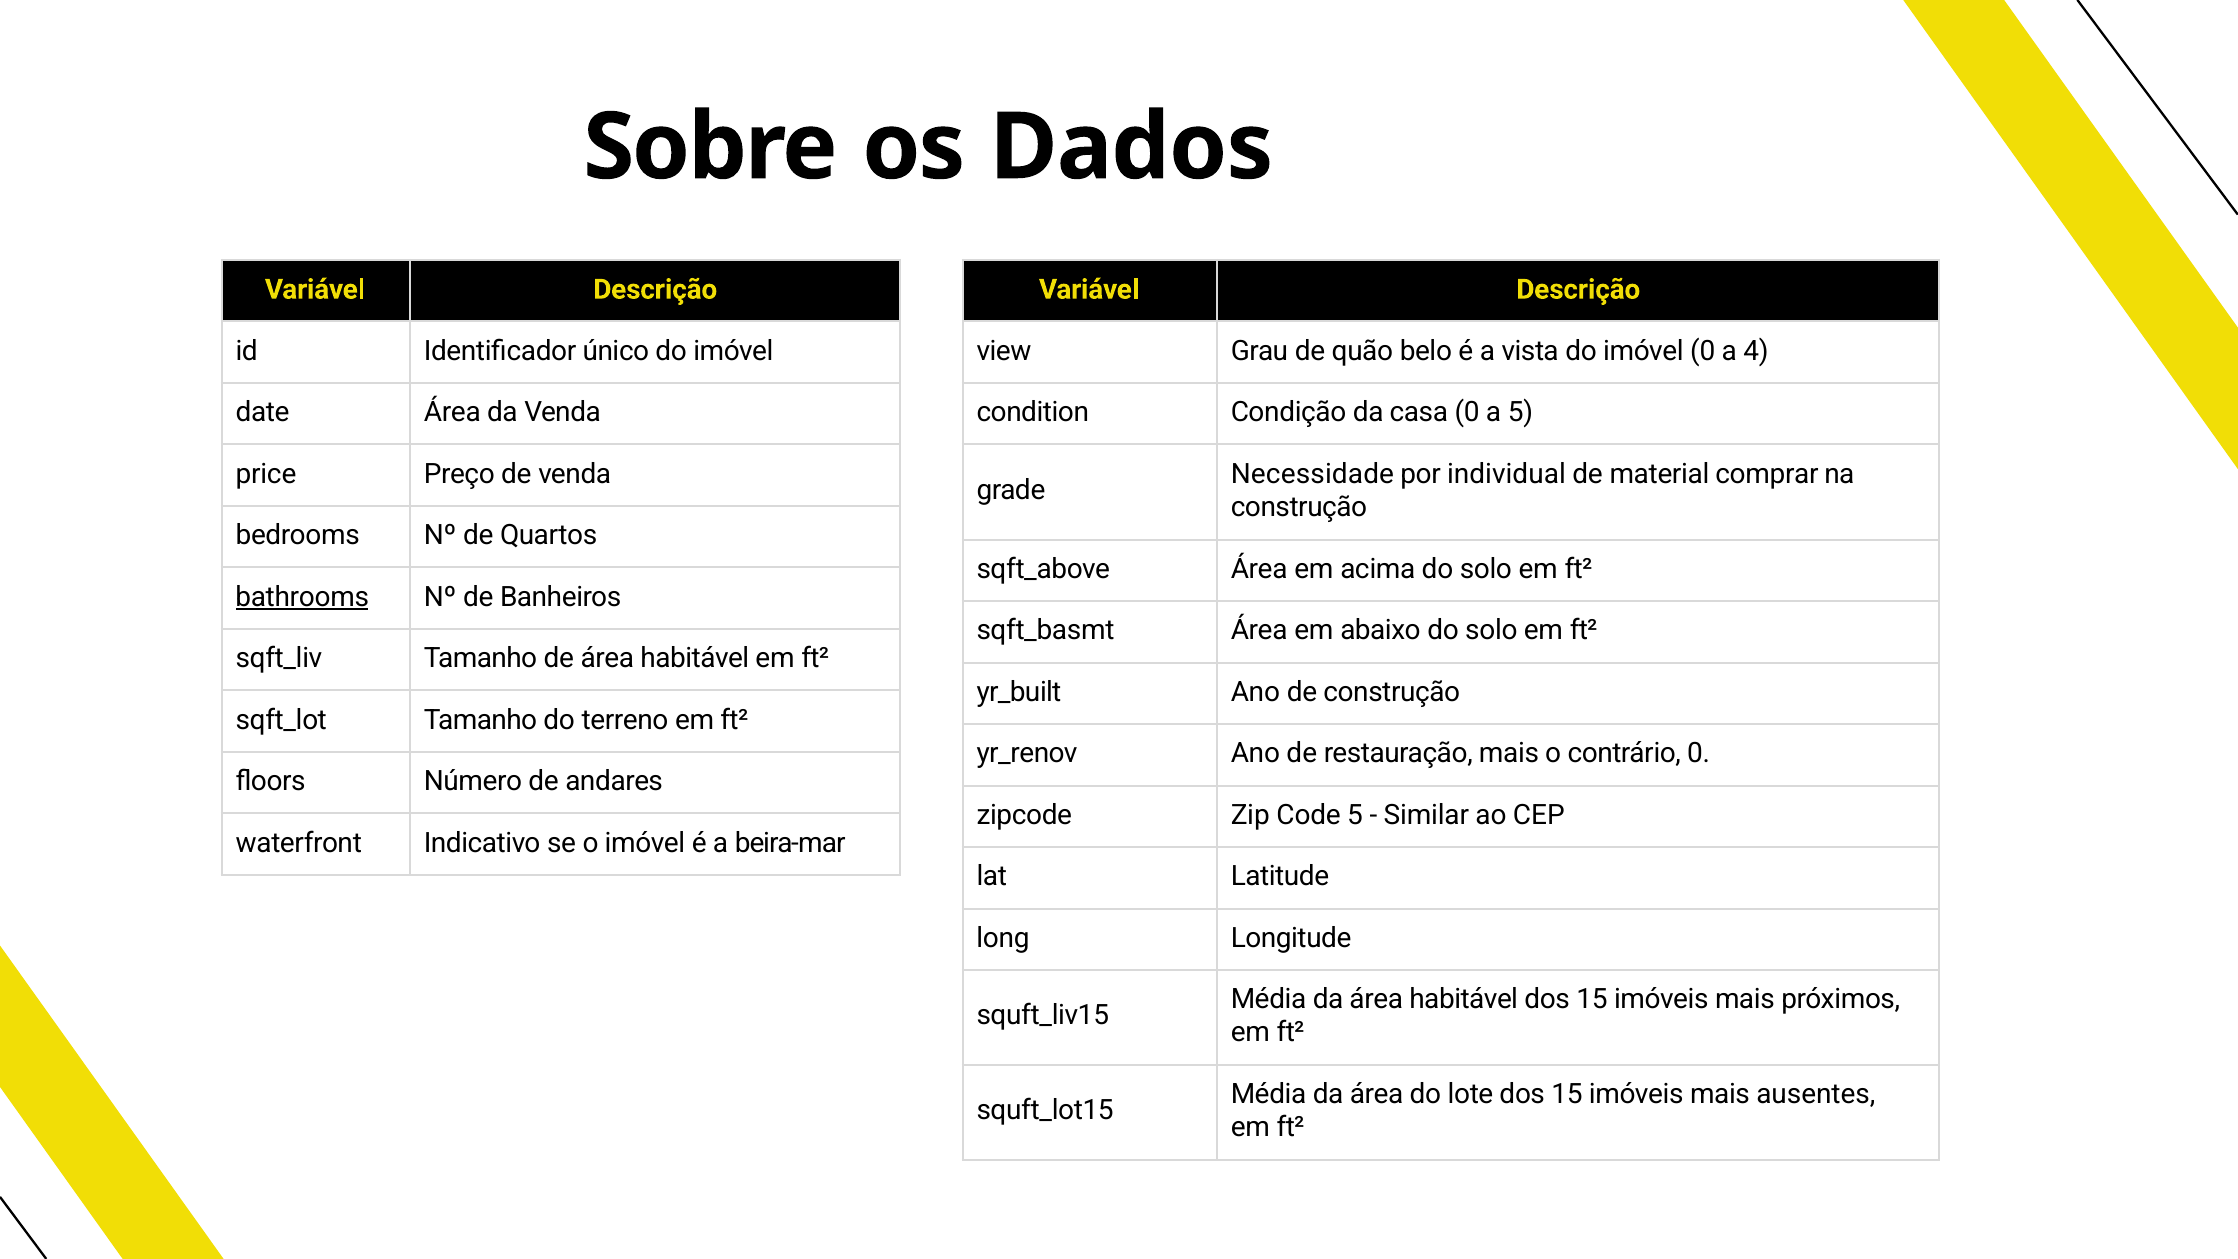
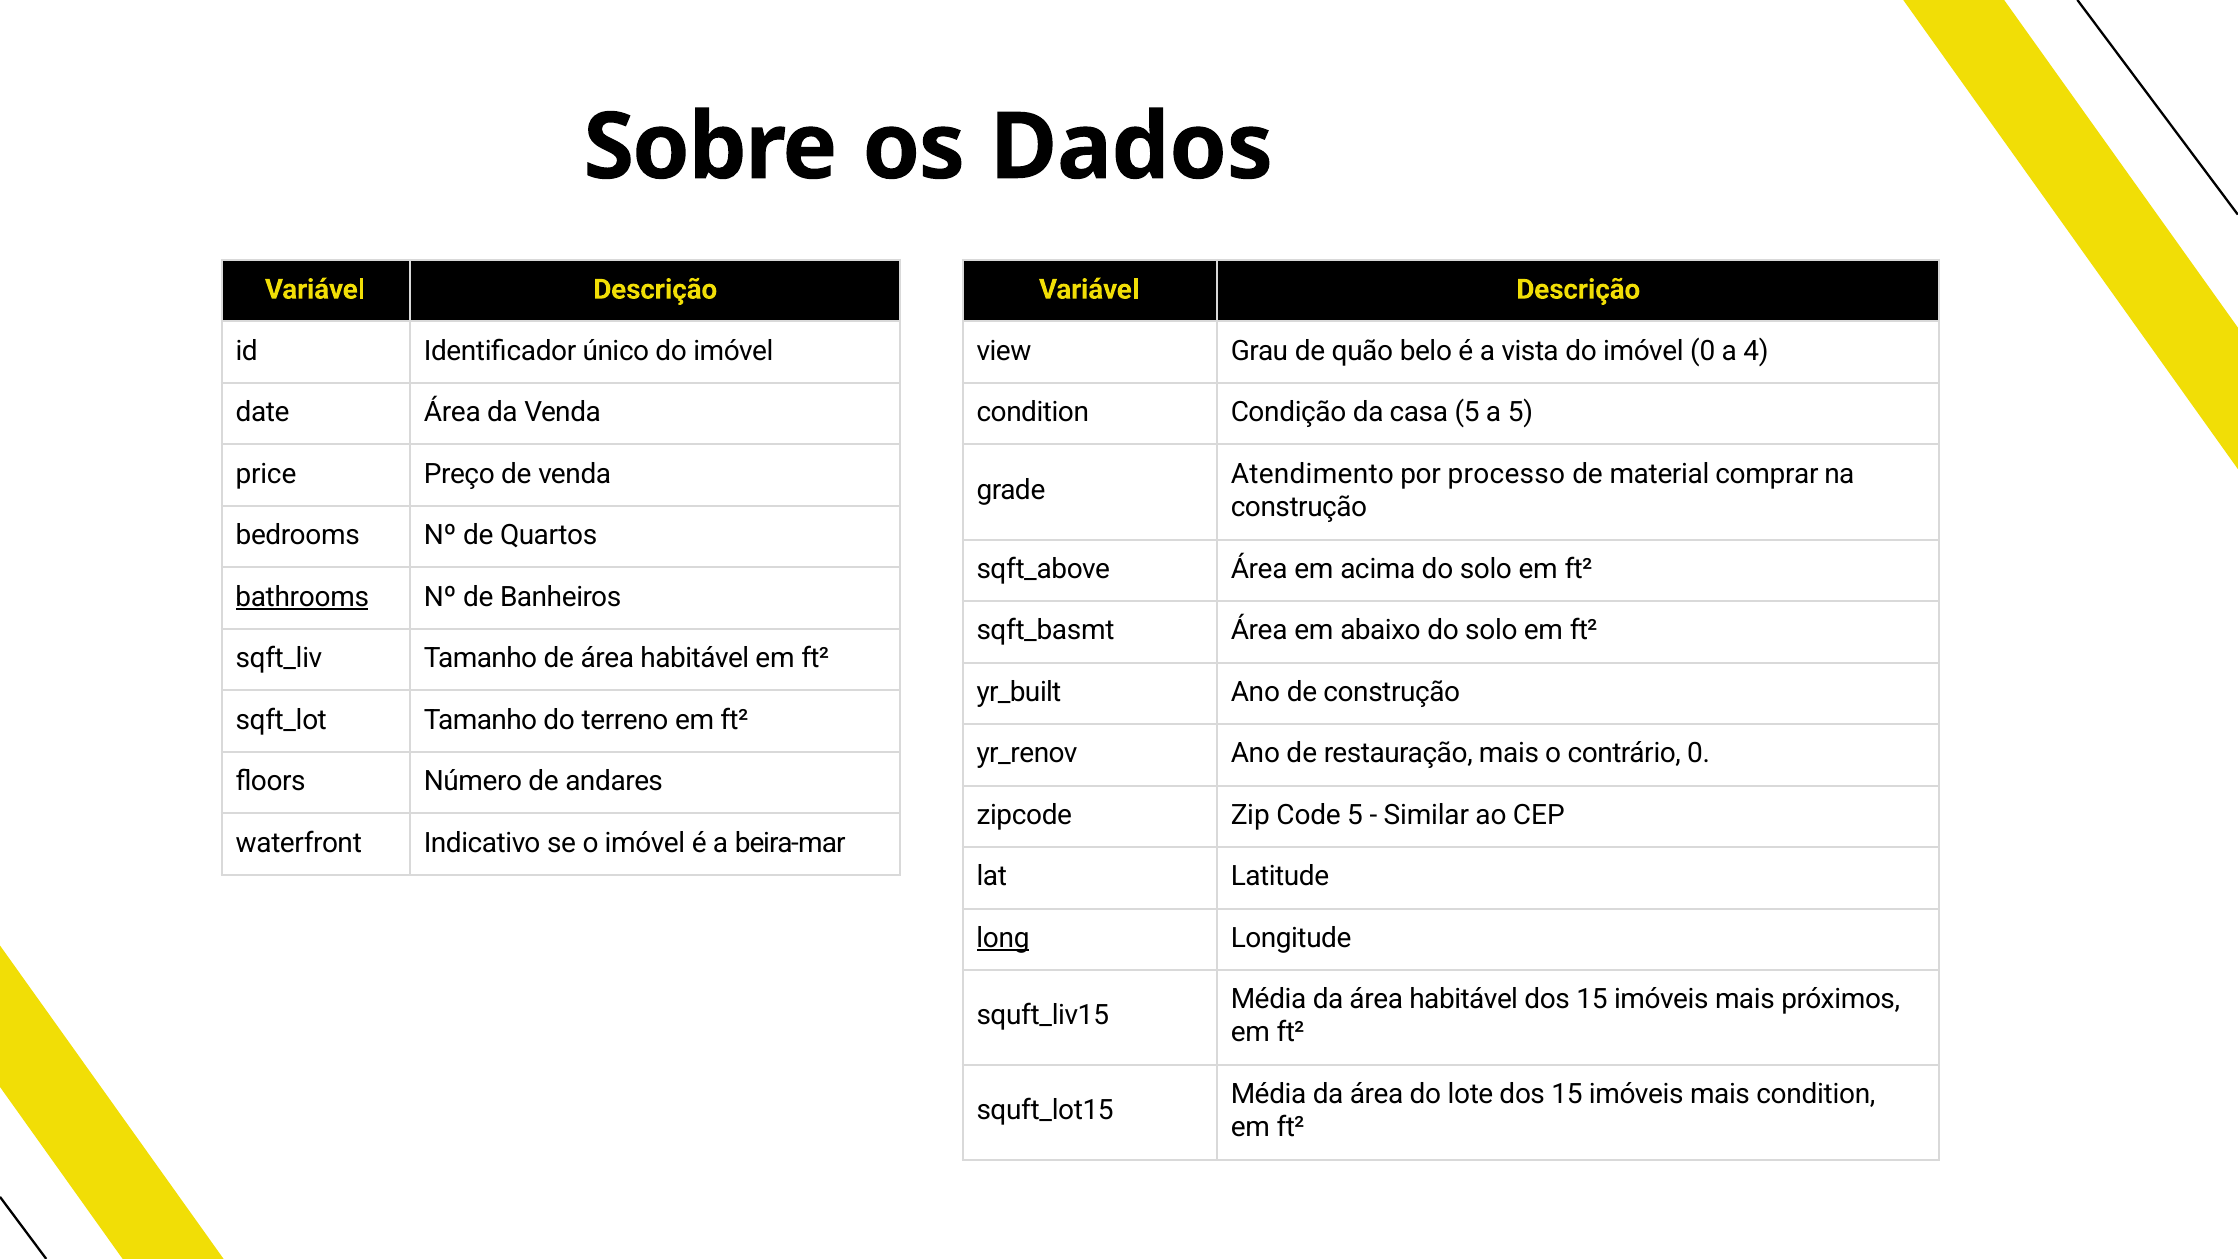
casa 0: 0 -> 5 (1467, 412)
Necessidade: Necessidade -> Atendimento (1312, 474)
individual: individual -> processo (1506, 474)
long underline: none -> present (1003, 938)
mais ausentes: ausentes -> condition (1816, 1095)
